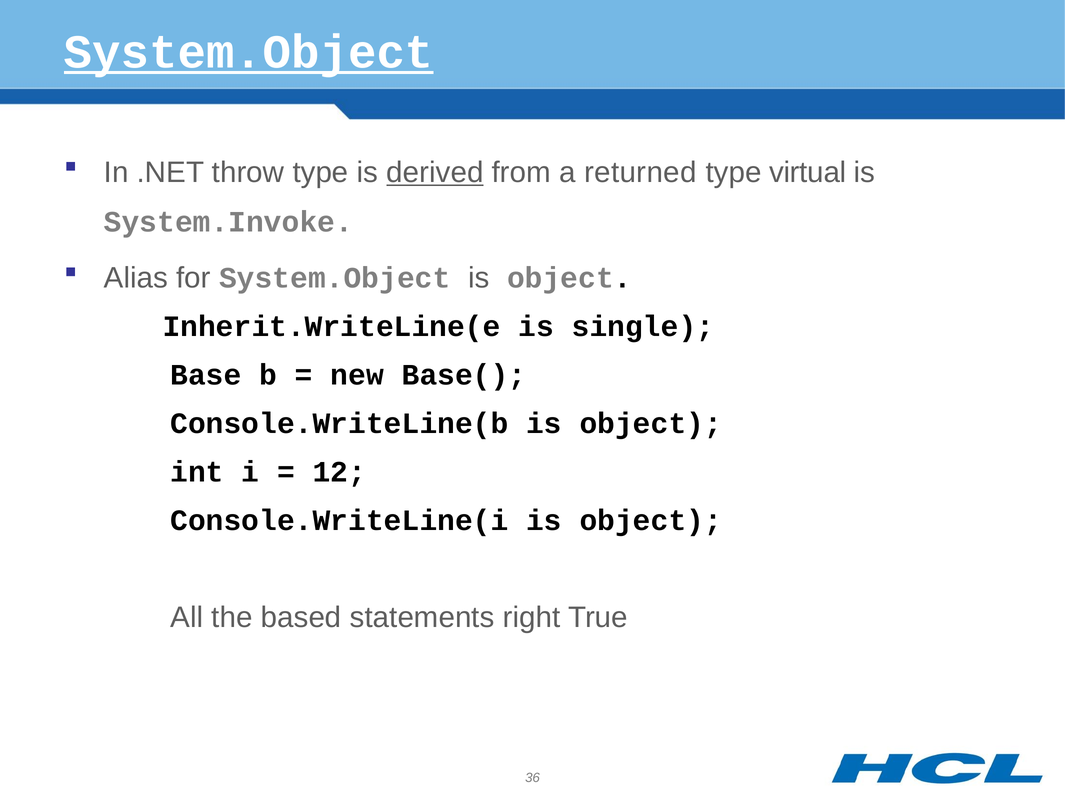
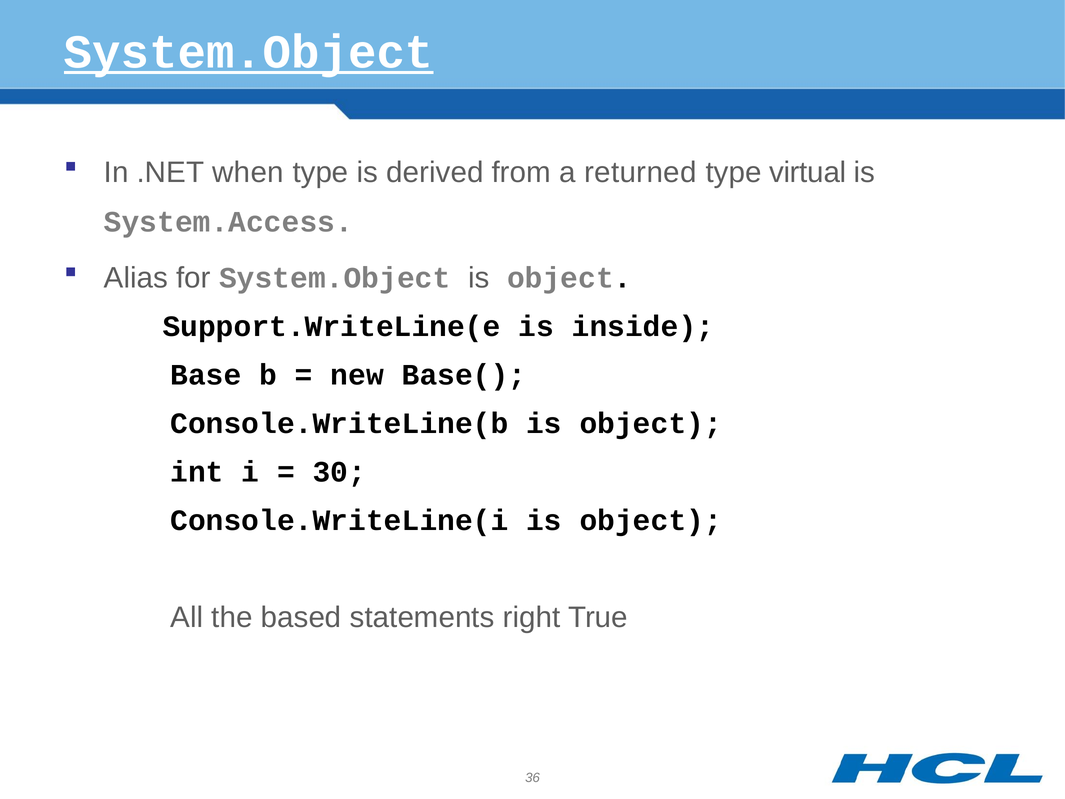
throw: throw -> when (248, 172)
derived underline: present -> none (435, 172)
System.Invoke: System.Invoke -> System.Access (228, 222)
Inherit.WriteLine(e: Inherit.WriteLine(e -> Support.WriteLine(e (332, 326)
single: single -> inside (643, 326)
12: 12 -> 30 (339, 472)
